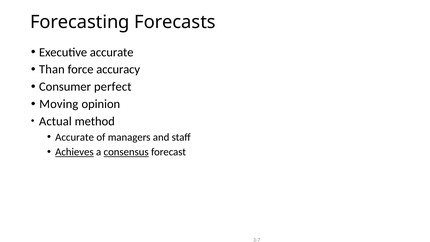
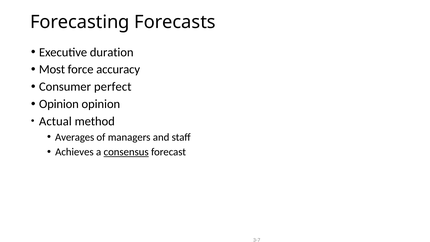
Executive accurate: accurate -> duration (112, 52)
Than: Than -> Most (52, 69)
Moving: Moving -> Opinion (59, 104)
Accurate: Accurate -> Averages (75, 137)
Achieves underline: present -> none (74, 152)
